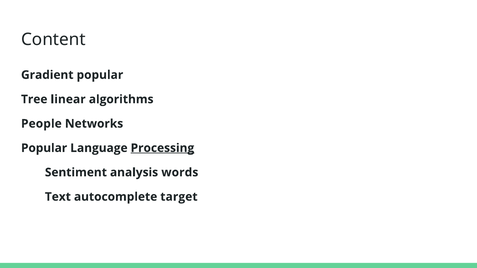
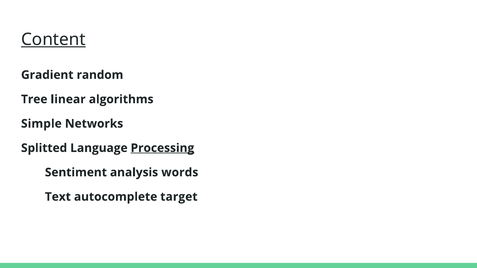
Content underline: none -> present (53, 40)
Gradient popular: popular -> random (100, 75)
People: People -> Simple (41, 124)
Popular: Popular -> Splitted (44, 148)
